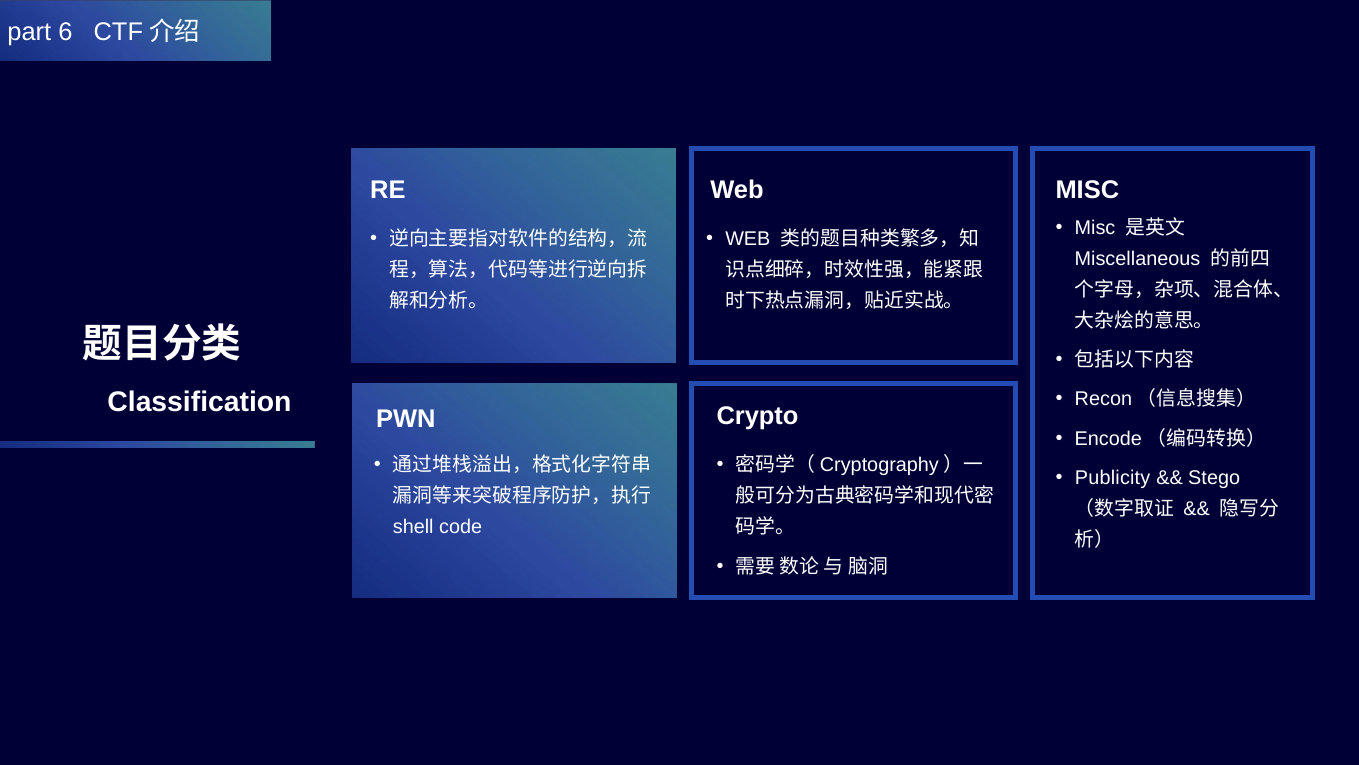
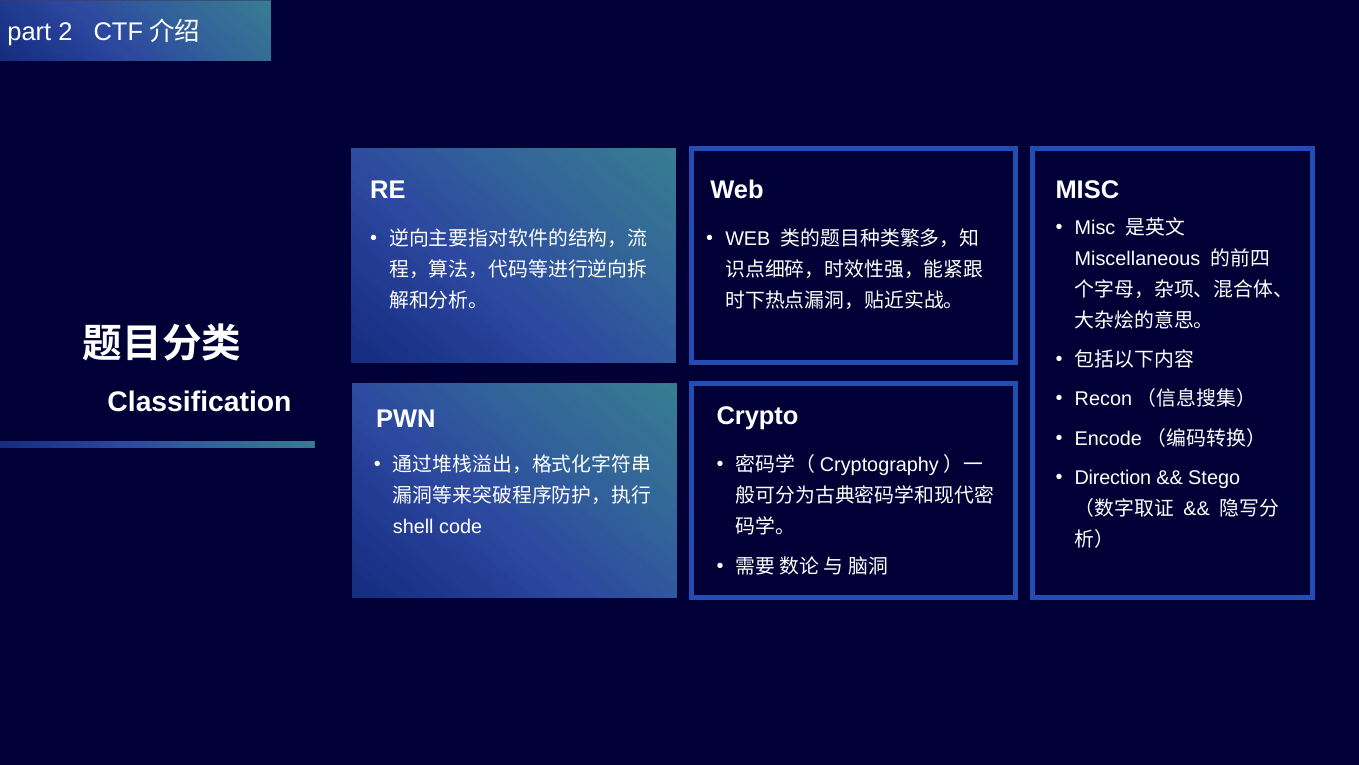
6: 6 -> 2 (65, 32)
Publicity: Publicity -> Direction (1113, 478)
